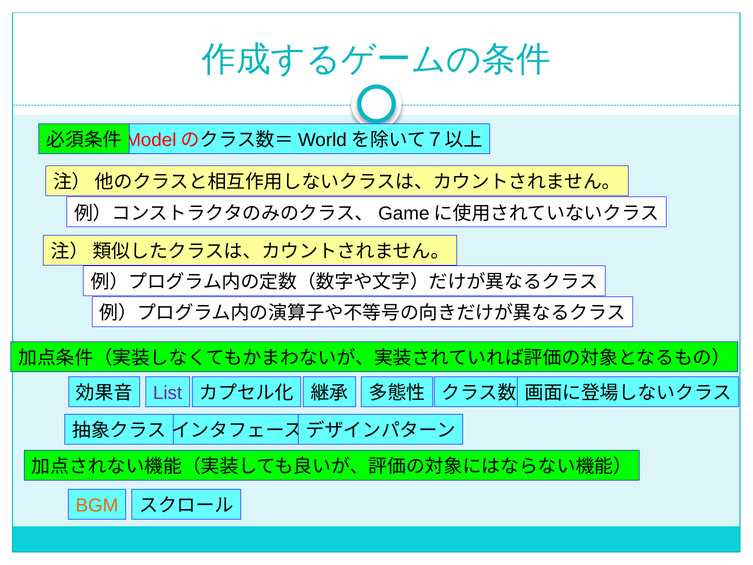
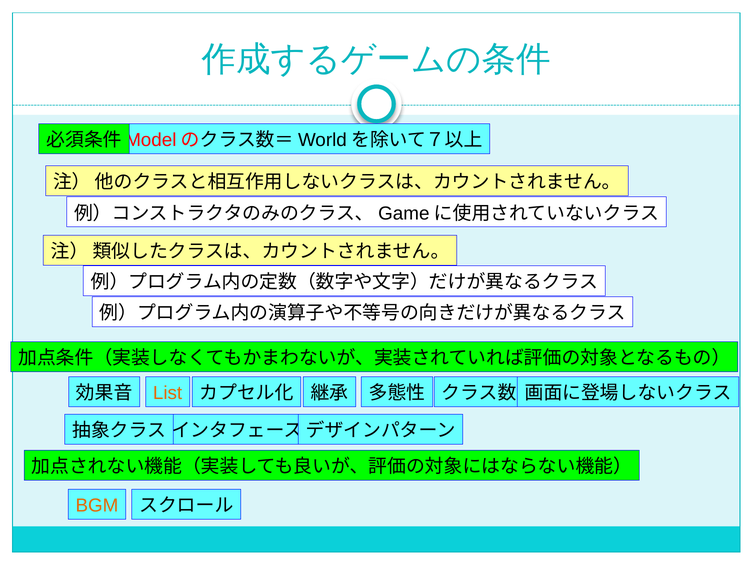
List colour: purple -> orange (168, 393)
